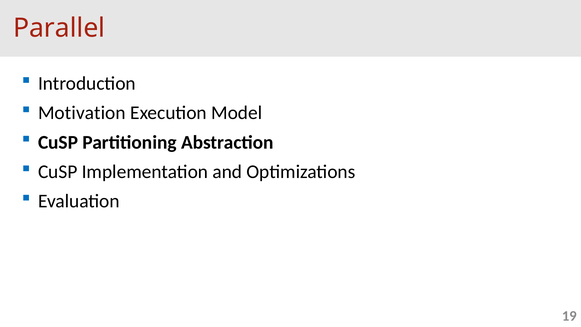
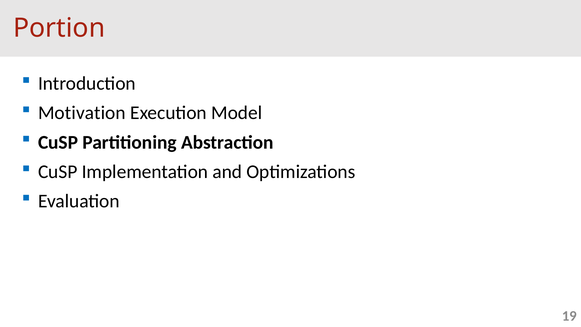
Parallel: Parallel -> Portion (59, 28)
